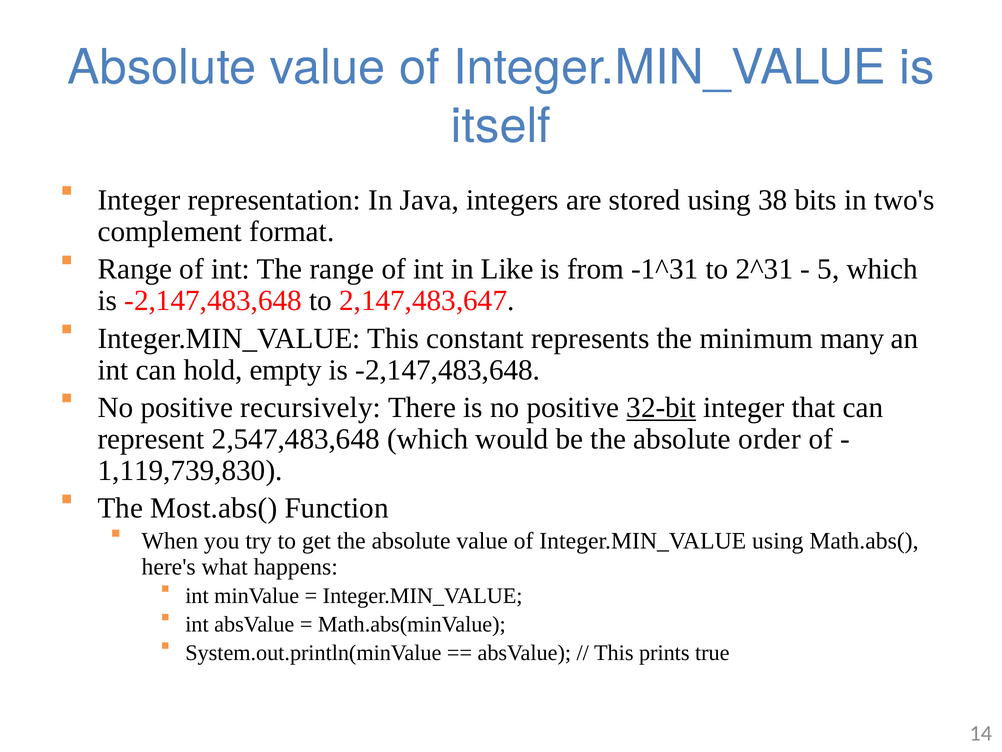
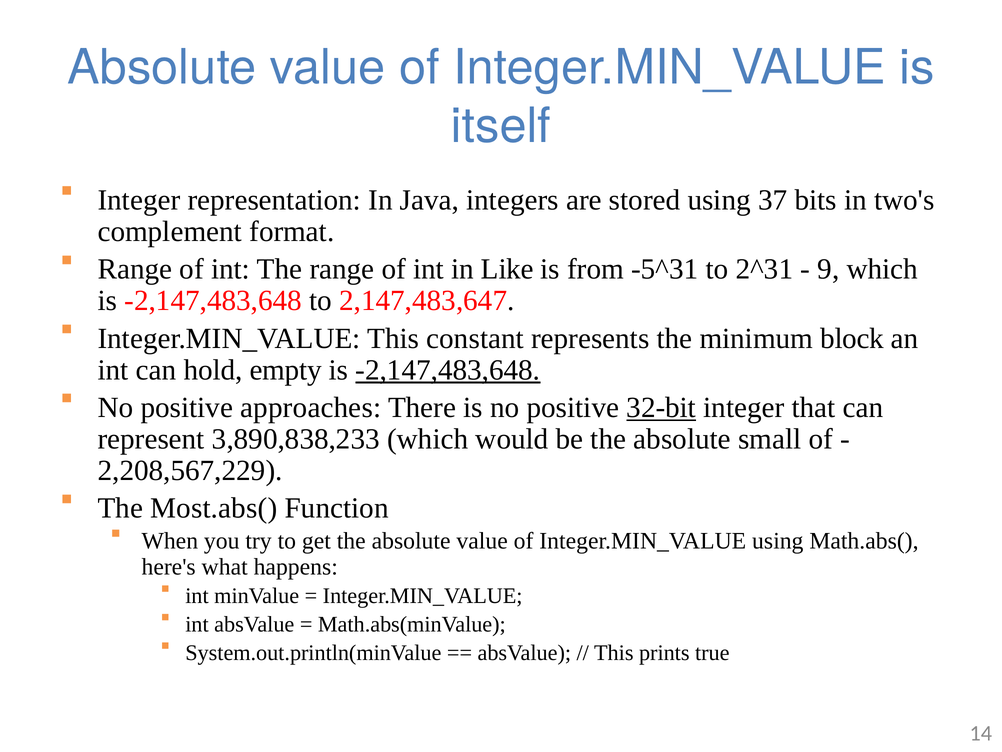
38: 38 -> 37 (773, 200)
-1^31: -1^31 -> -5^31 (665, 269)
5: 5 -> 9 (828, 269)
many: many -> block (852, 338)
-2,147,483,648 underline: none -> present (448, 370)
recursively: recursively -> approaches (311, 407)
2,547,483,648: 2,547,483,648 -> 3,890,838,233 (296, 439)
order: order -> small (770, 439)
1,119,739,830: 1,119,739,830 -> 2,208,567,229 (190, 470)
